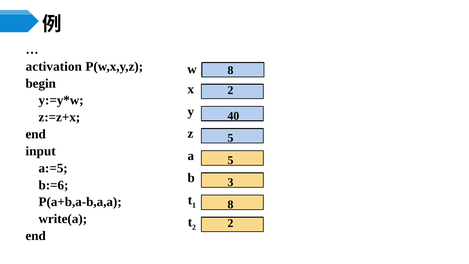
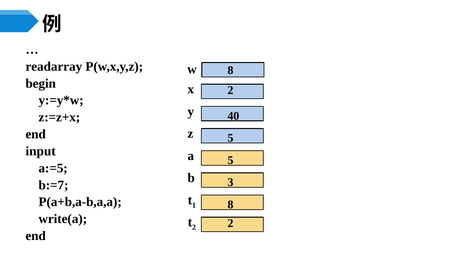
activation: activation -> readarray (54, 66)
b:=6: b:=6 -> b:=7 (54, 185)
